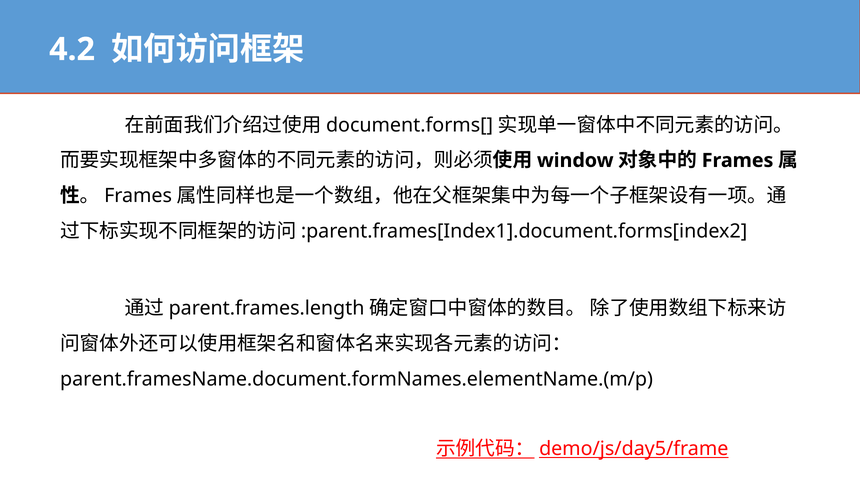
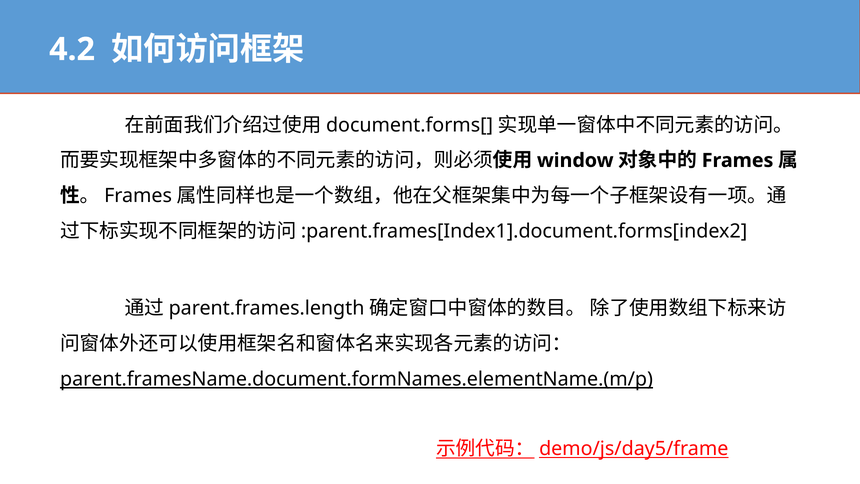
parent.framesName.document.formNames.elementName.(m/p underline: none -> present (357, 379)
